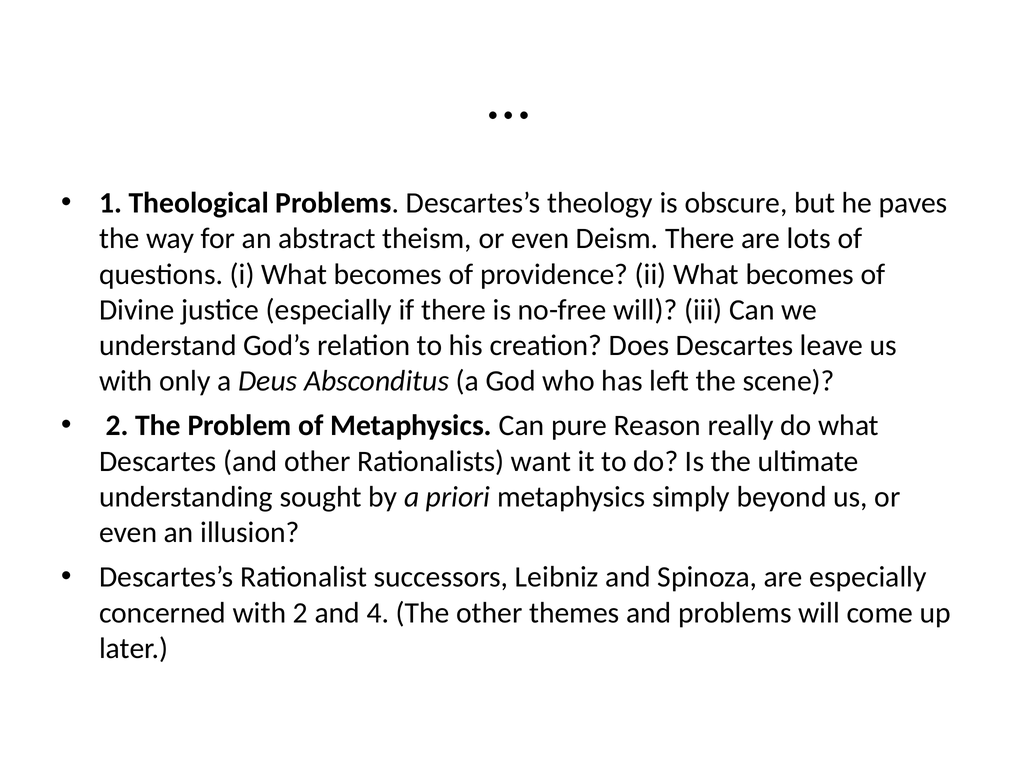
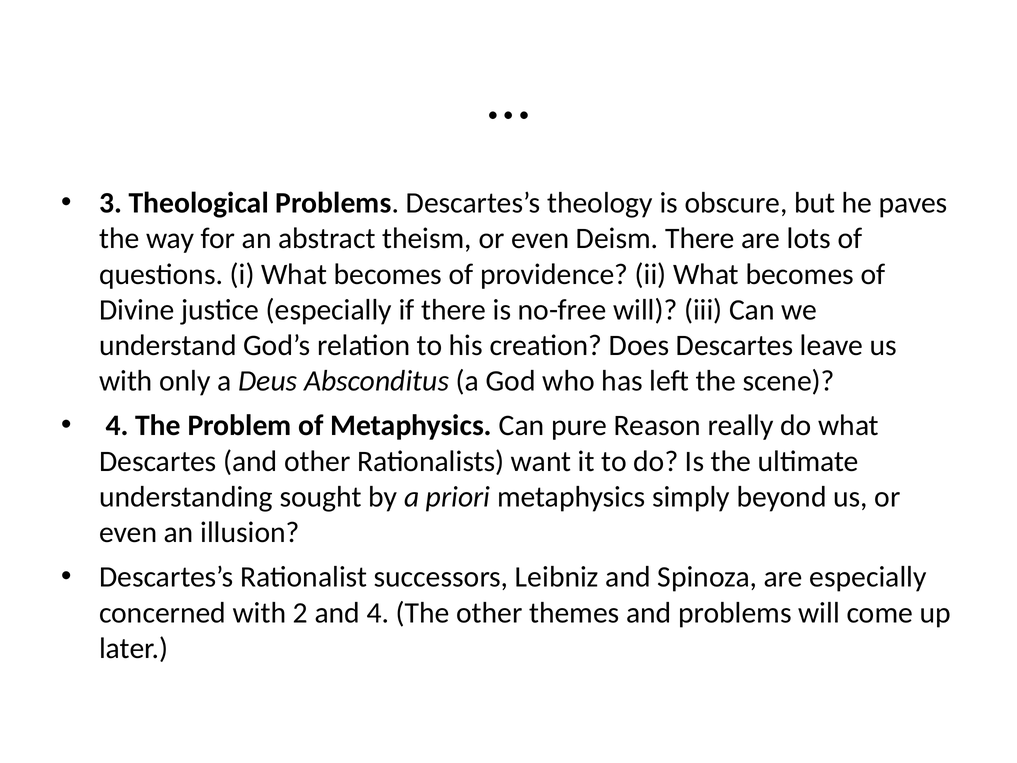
1: 1 -> 3 (111, 203)
2: 2 -> 4 (117, 426)
